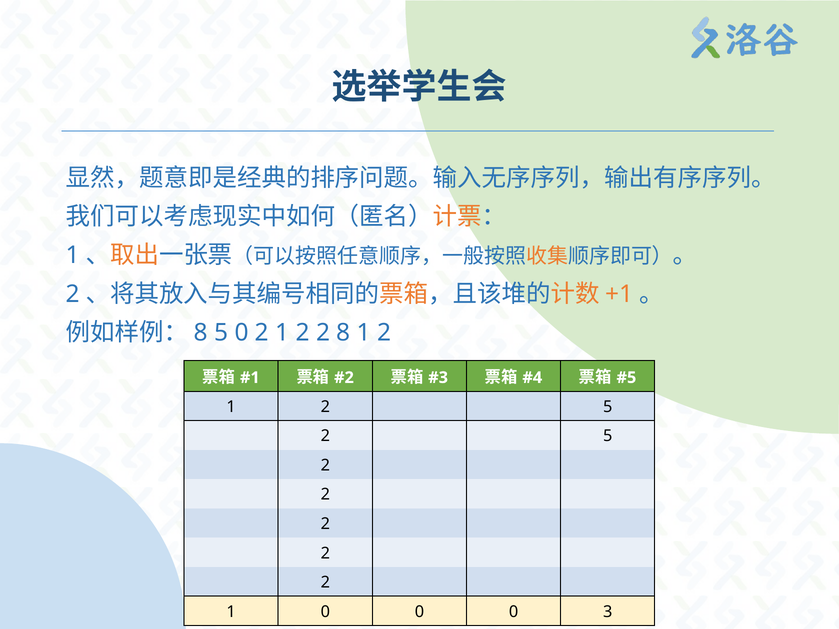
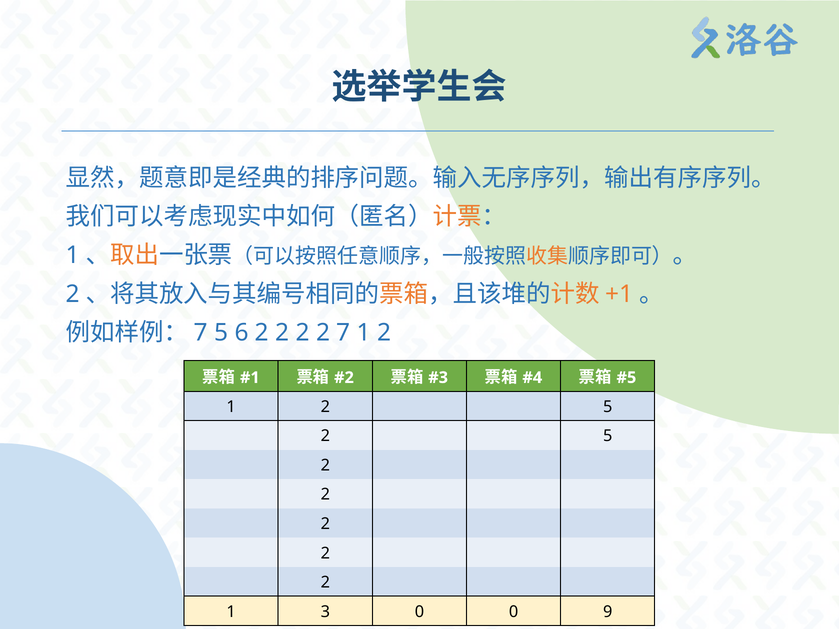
8: 8 -> 7 (201, 333)
5 0: 0 -> 6 (242, 333)
1: 1 -> 2 (282, 333)
2 8: 8 -> 7 (343, 333)
1 0: 0 -> 3 (325, 612)
3: 3 -> 9 (608, 612)
